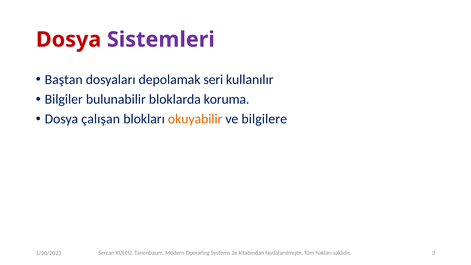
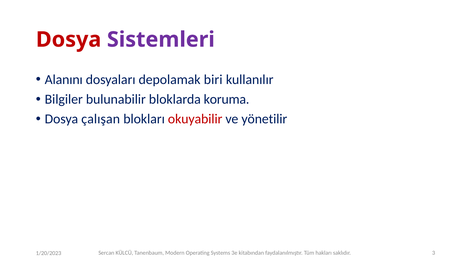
Baştan: Baştan -> Alanını (64, 80)
seri: seri -> biri (213, 80)
okuyabilir colour: orange -> red (195, 119)
bilgilere: bilgilere -> yönetilir (264, 119)
